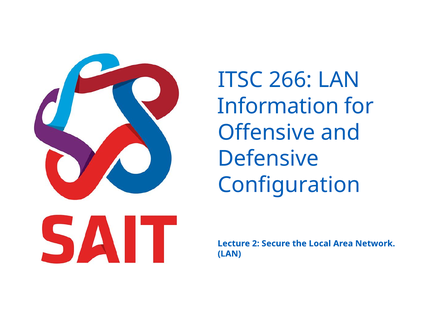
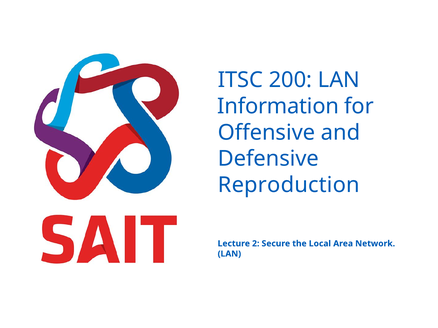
266: 266 -> 200 (290, 80)
Configuration: Configuration -> Reproduction (289, 185)
